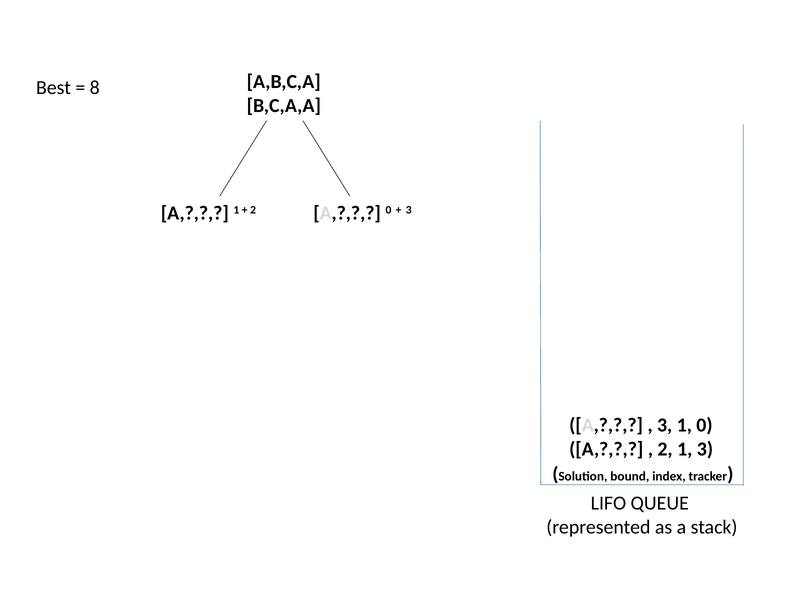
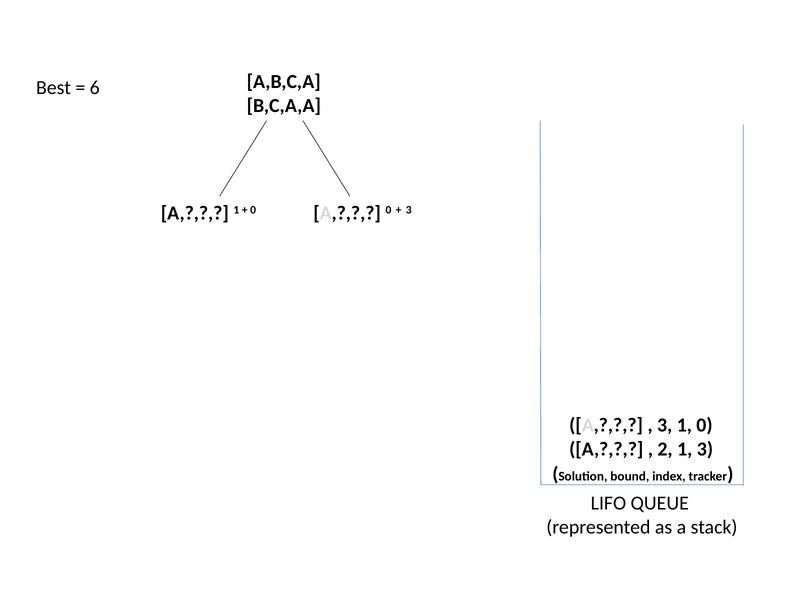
8: 8 -> 6 (95, 88)
2: 2 -> 0 (253, 210)
